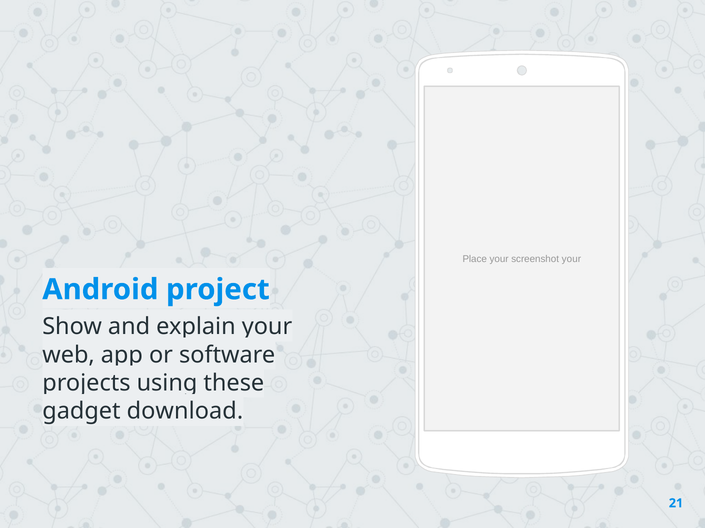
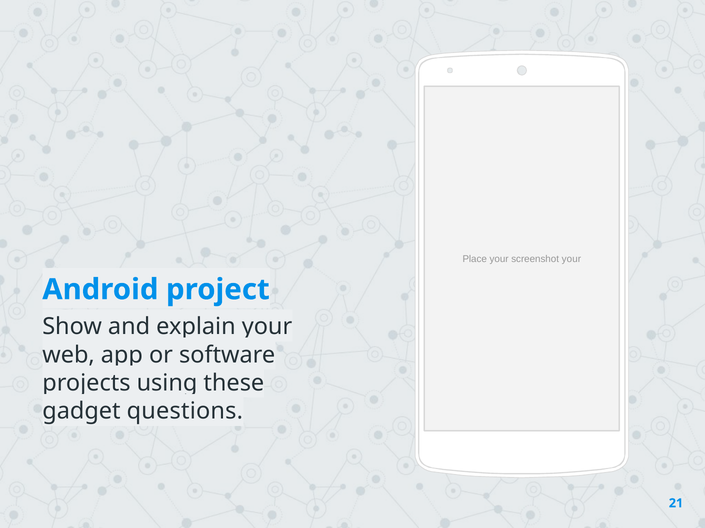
download: download -> questions (185, 412)
